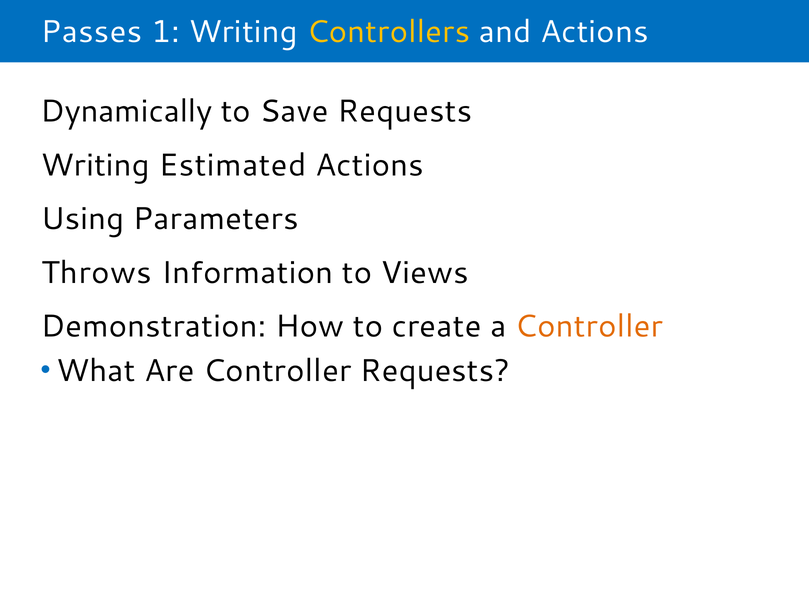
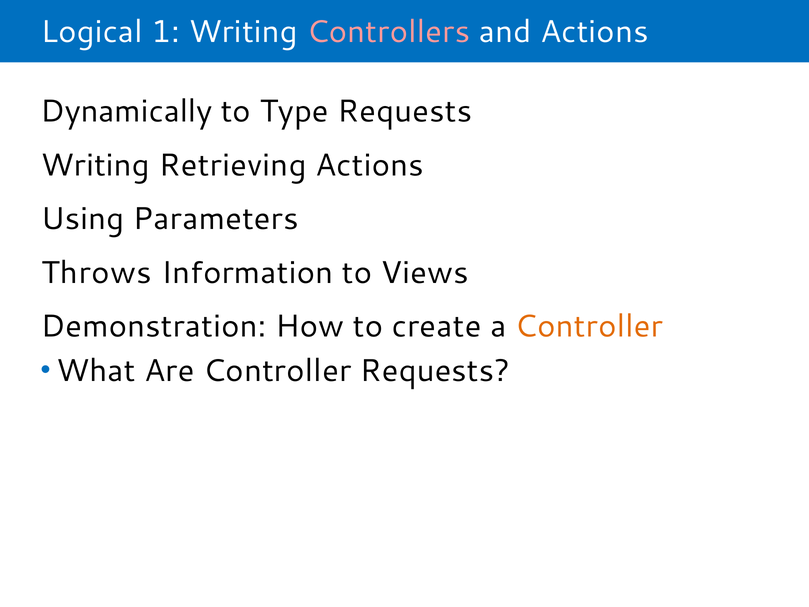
Passes: Passes -> Logical (92, 32)
Controllers colour: yellow -> pink (388, 32)
Save: Save -> Type (294, 111)
Estimated: Estimated -> Retrieving (233, 165)
